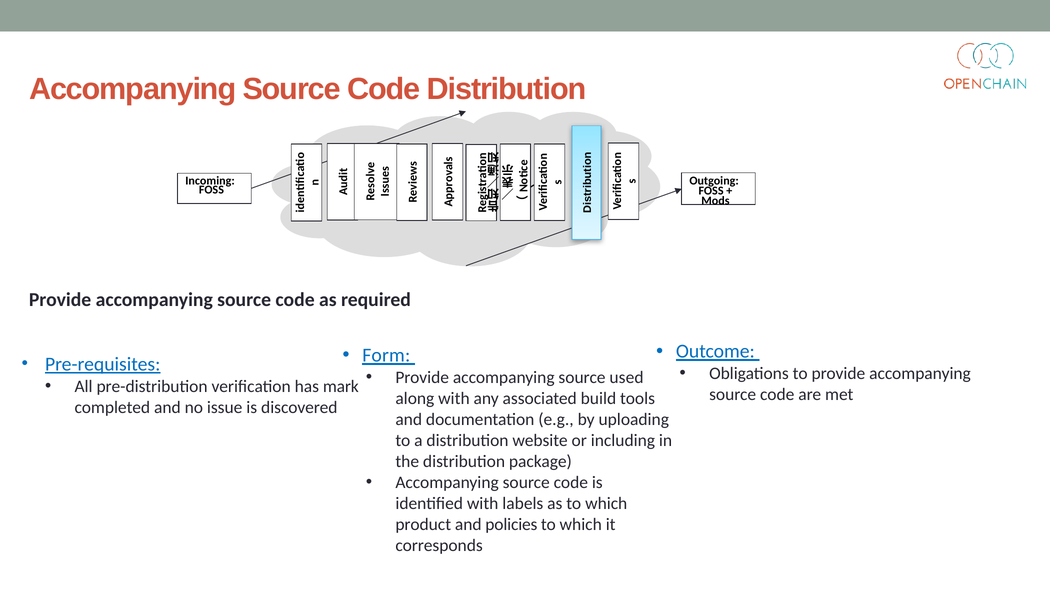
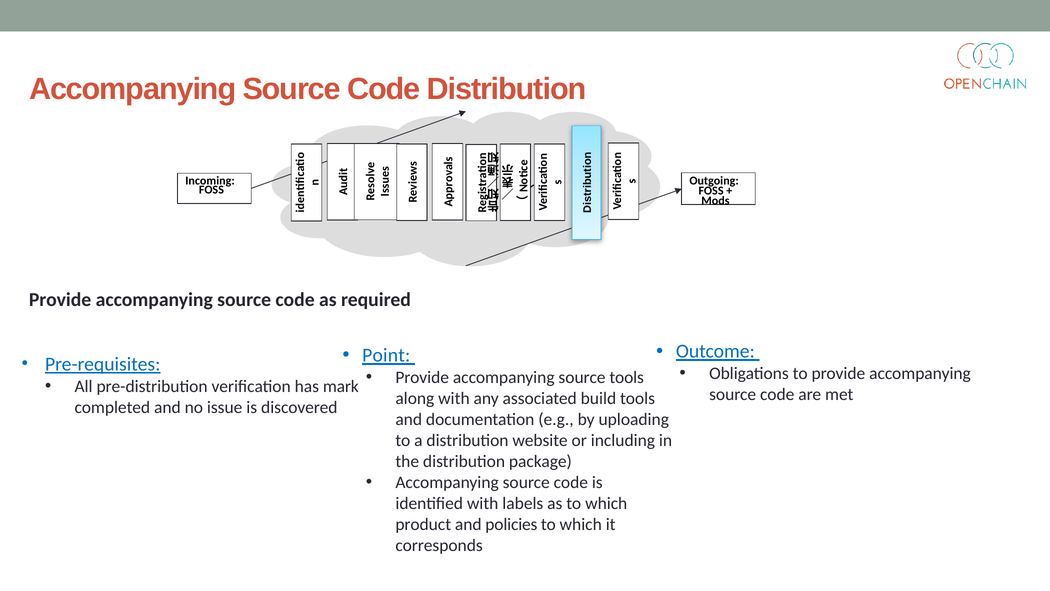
Form: Form -> Point (386, 355)
source used: used -> tools (627, 377)
